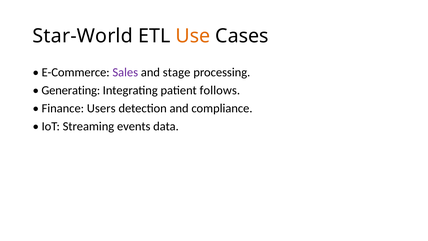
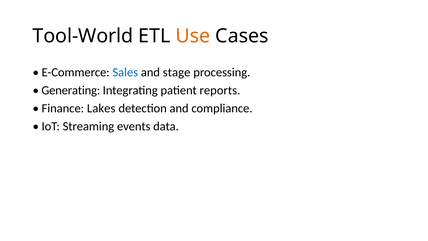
Star-World: Star-World -> Tool-World (83, 36)
Sales colour: purple -> blue (125, 72)
follows: follows -> reports (220, 90)
Users: Users -> Lakes (101, 108)
